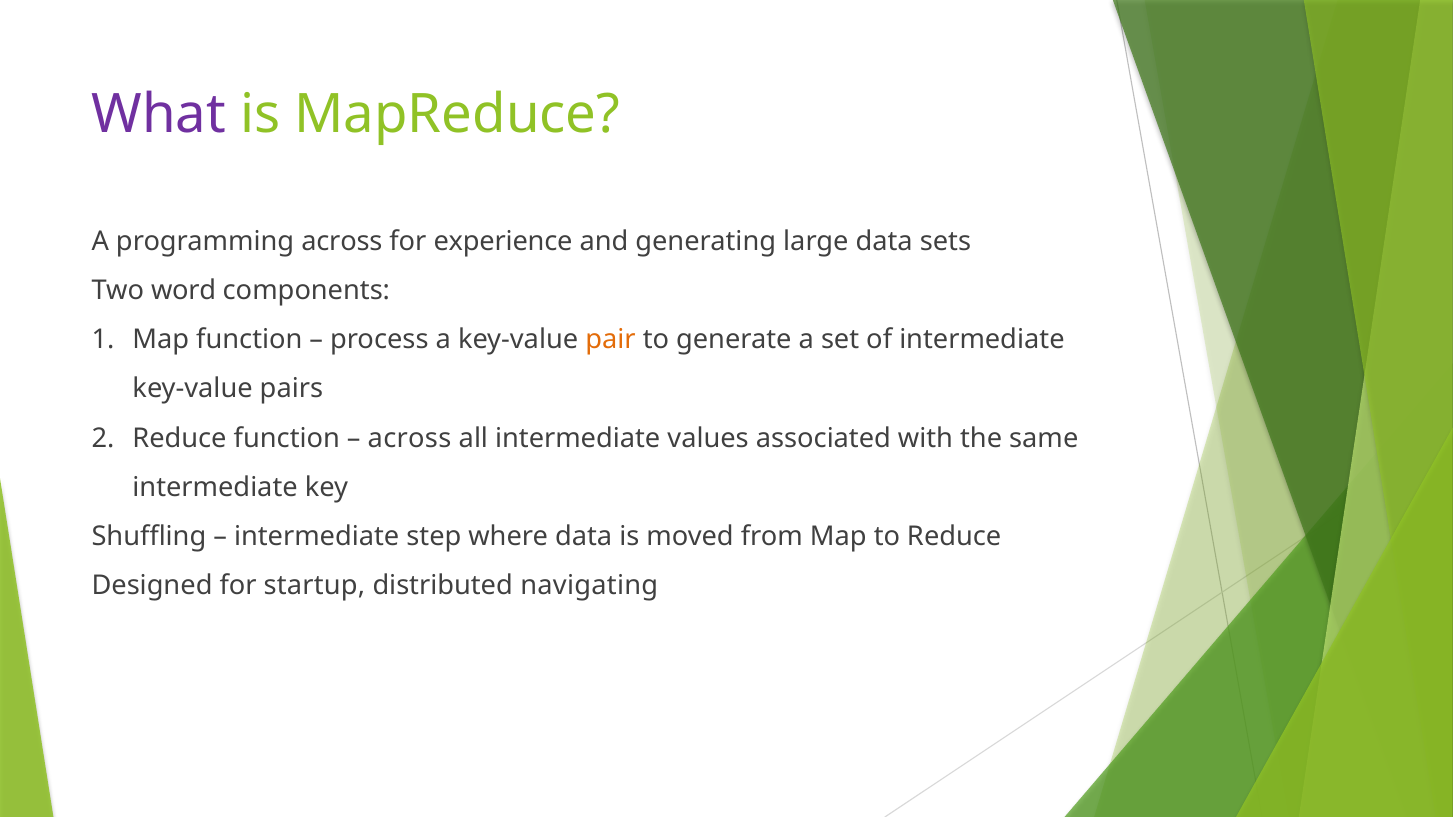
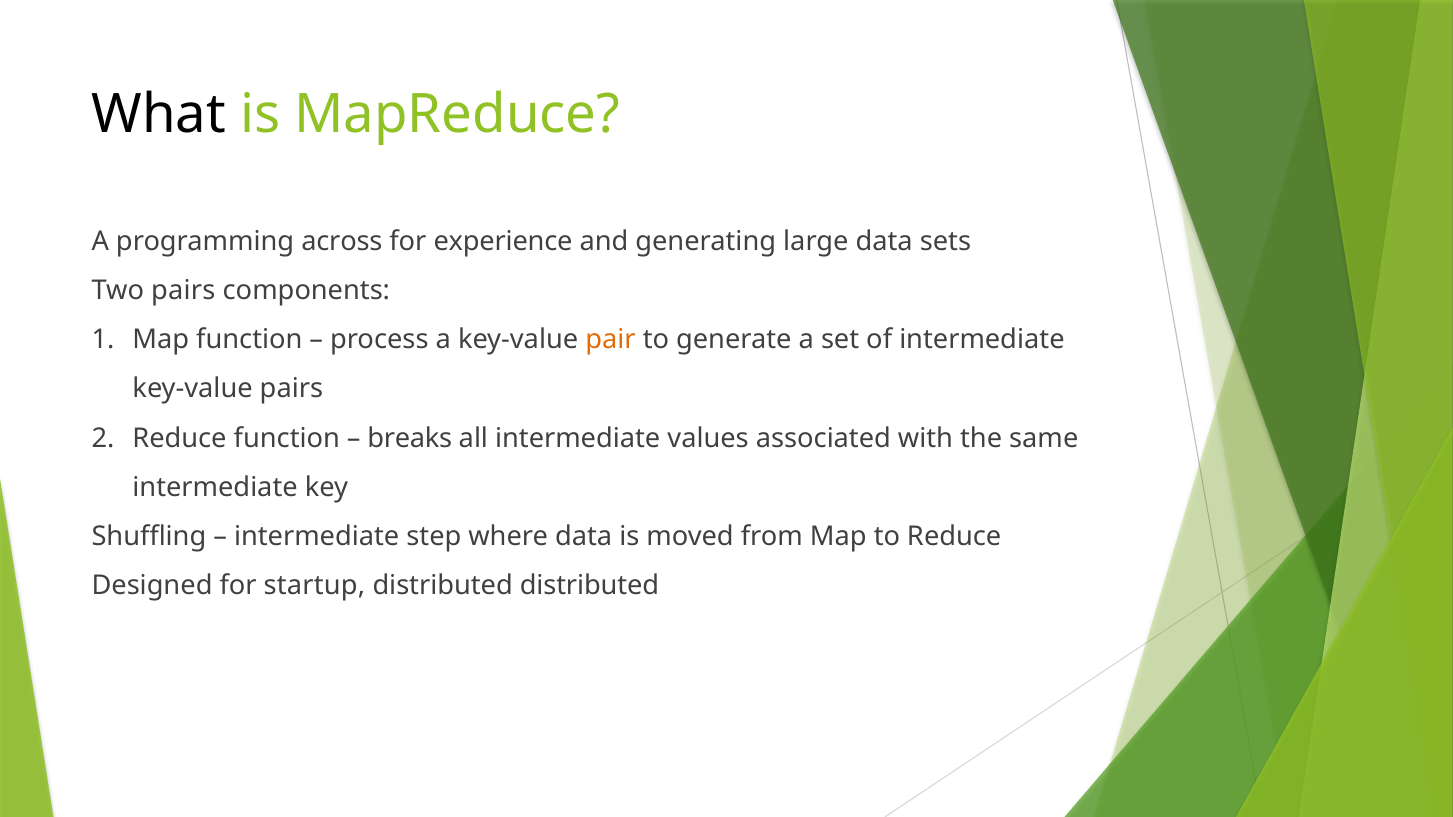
What colour: purple -> black (159, 115)
Two word: word -> pairs (183, 291)
across: across -> breaks (410, 438)
distributed navigating: navigating -> distributed (589, 585)
